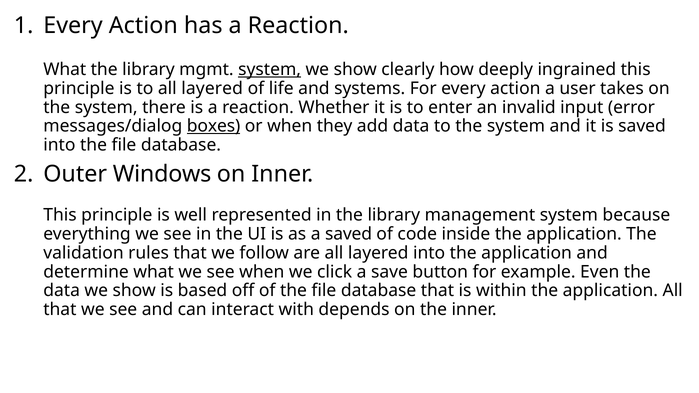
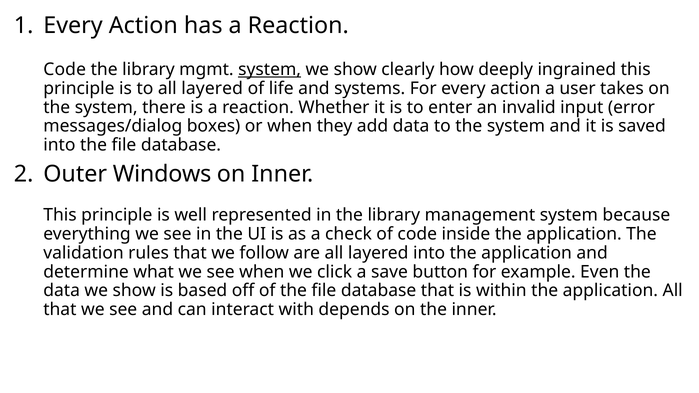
What: What -> Code (65, 70)
boxes underline: present -> none (214, 126)
a saved: saved -> check (348, 234)
